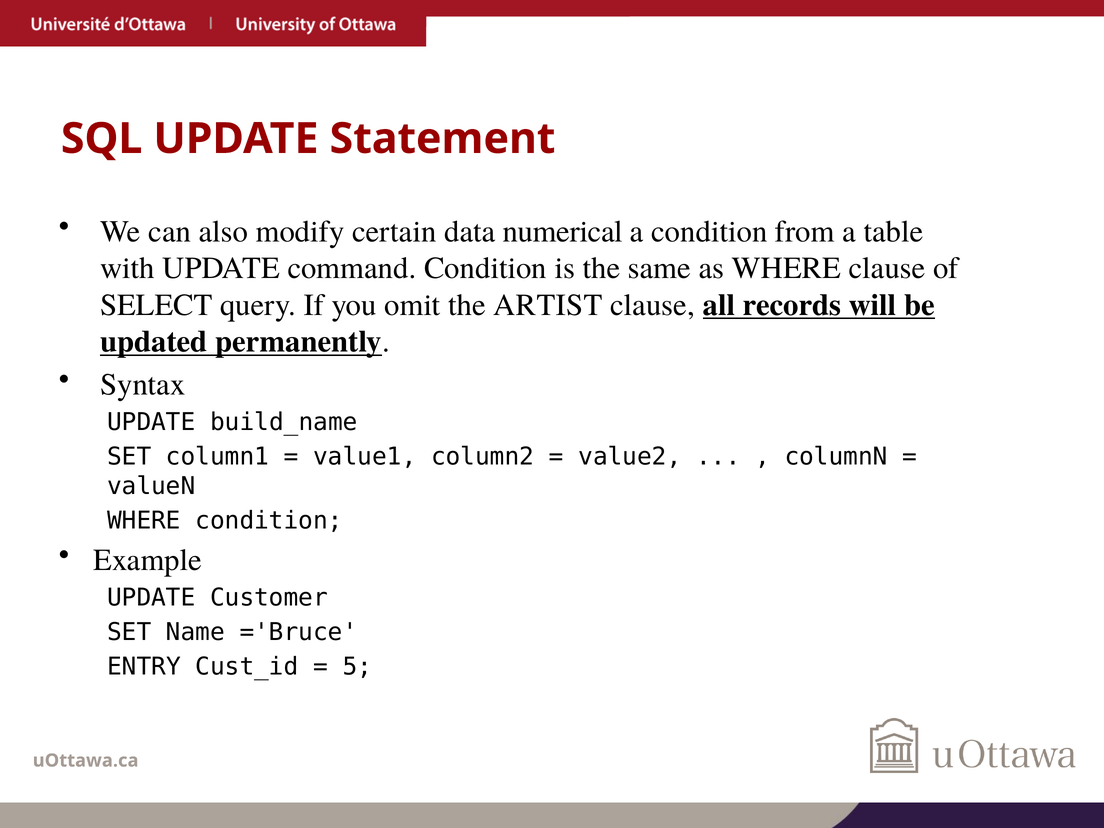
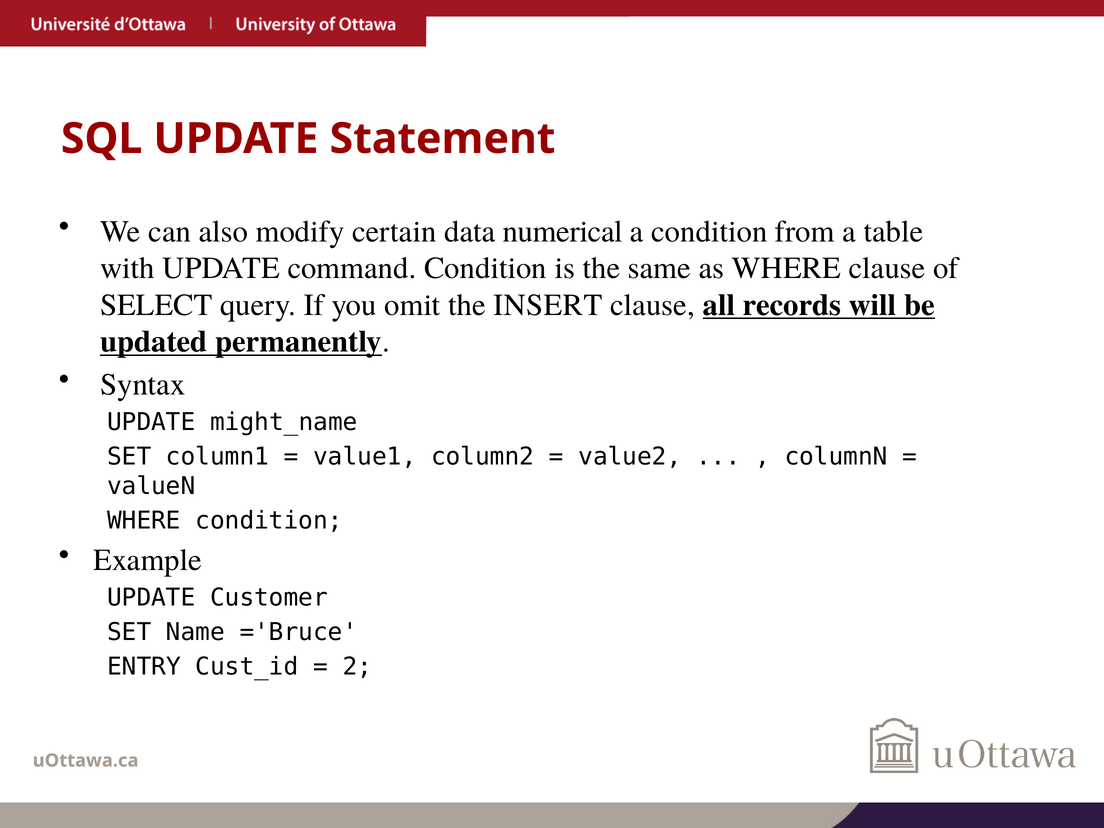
ARTIST: ARTIST -> INSERT (548, 305)
build_name: build_name -> might_name (284, 422)
5: 5 -> 2 (357, 666)
